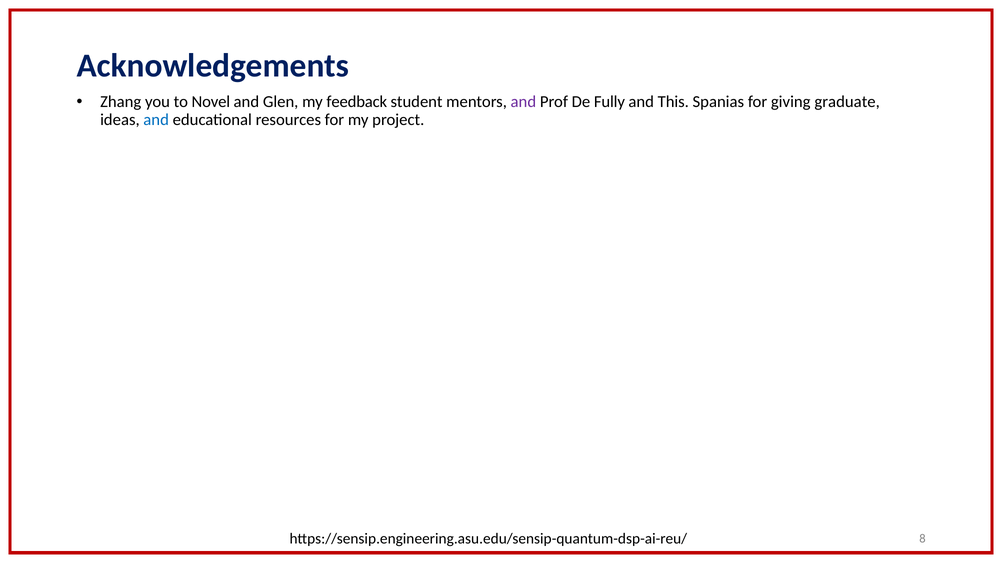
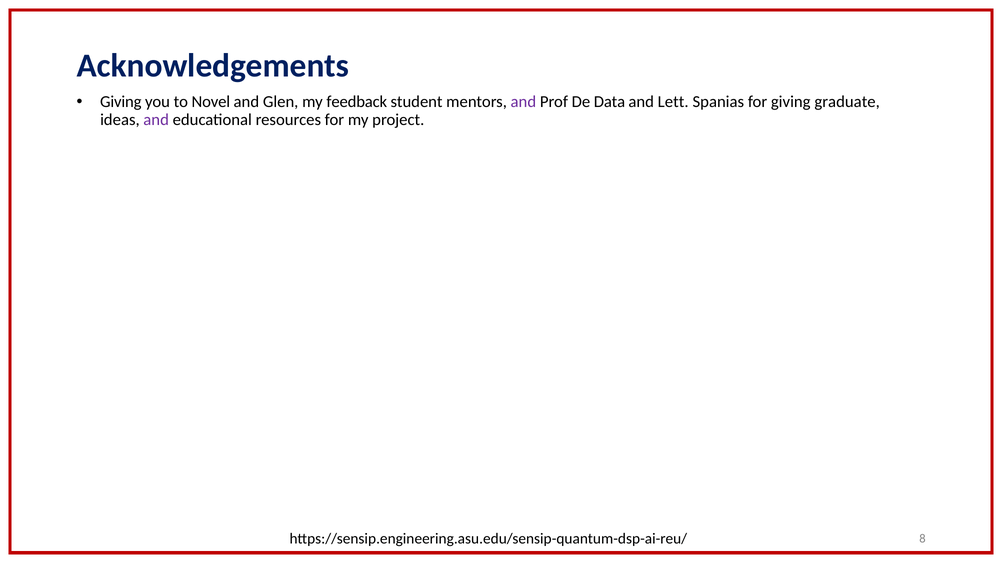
Zhang: Zhang -> Giving (121, 102)
Fully: Fully -> Data (609, 102)
This: This -> Lett (673, 102)
and colour: blue -> purple (156, 120)
